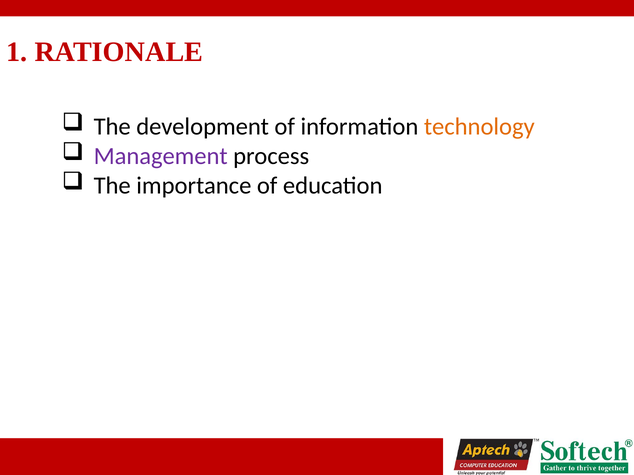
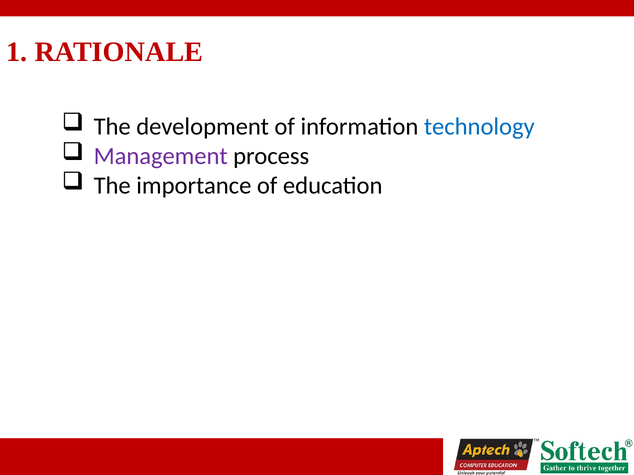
technology colour: orange -> blue (479, 127)
